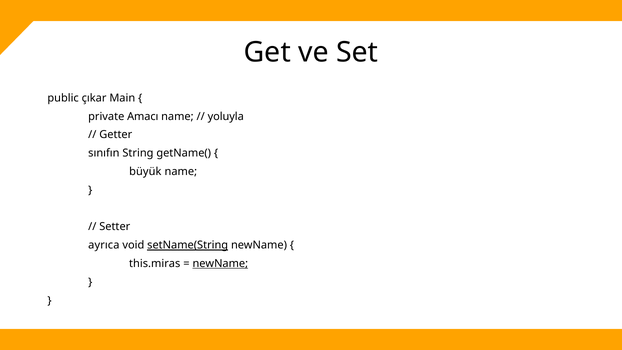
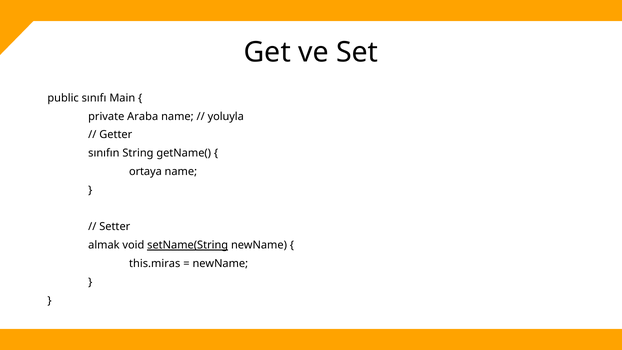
çıkar: çıkar -> sınıfı (94, 98)
Amacı: Amacı -> Araba (143, 116)
büyük: büyük -> ortaya (145, 172)
ayrıca: ayrıca -> almak (104, 245)
newName underline: present -> none (220, 263)
